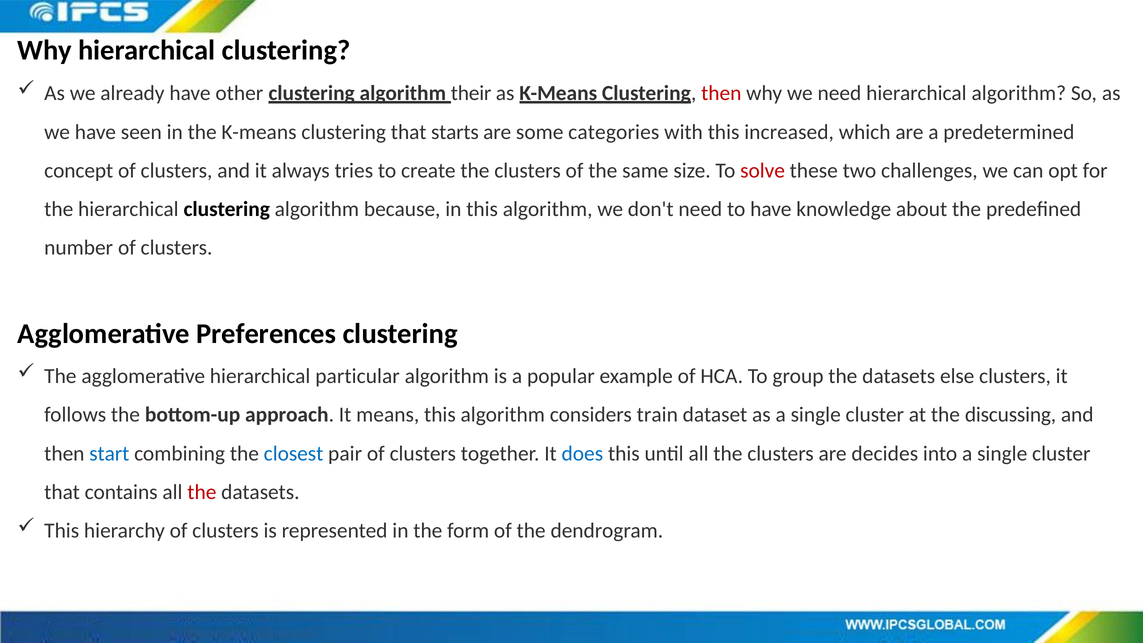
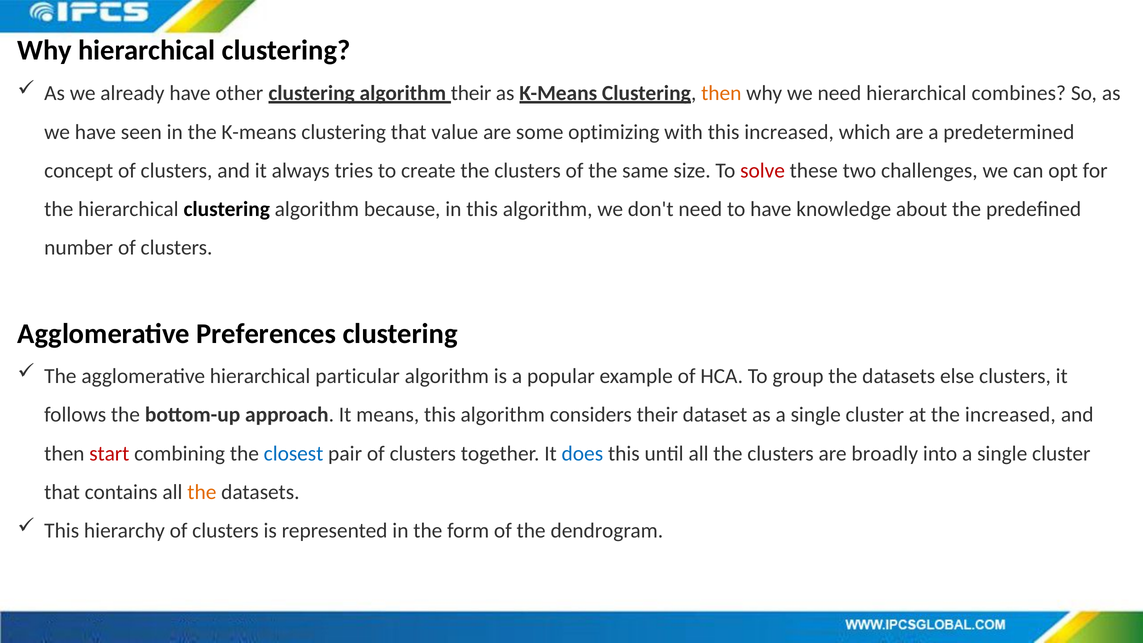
then colour: red -> orange (721, 93)
hierarchical algorithm: algorithm -> combines (1019, 93)
starts: starts -> value (455, 132)
categories: categories -> optimizing (614, 132)
considers train: train -> their (657, 415)
the discussing: discussing -> increased (1010, 415)
start colour: blue -> red (109, 453)
decides: decides -> broadly (885, 453)
the colour: red -> orange (202, 492)
